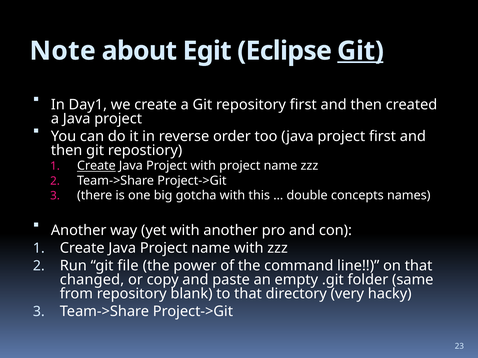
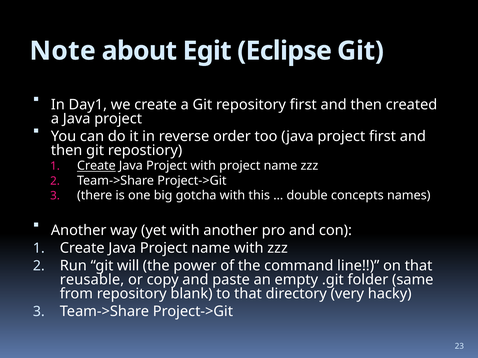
Git underline: present -> none (360, 51)
file: file -> will (128, 266)
changed: changed -> reusable (92, 280)
